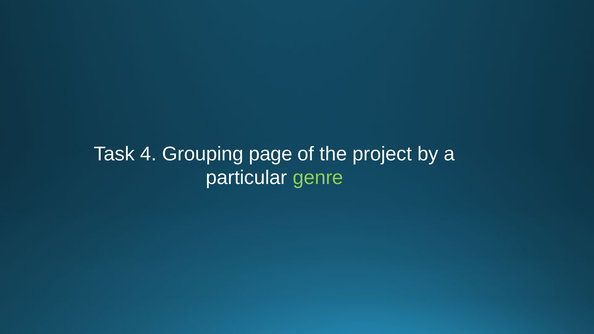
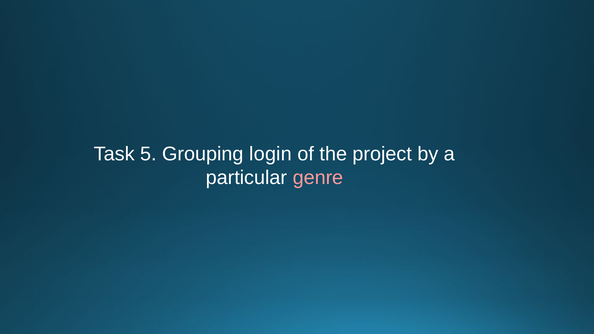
4: 4 -> 5 (148, 154)
page: page -> login (271, 154)
genre colour: light green -> pink (318, 178)
